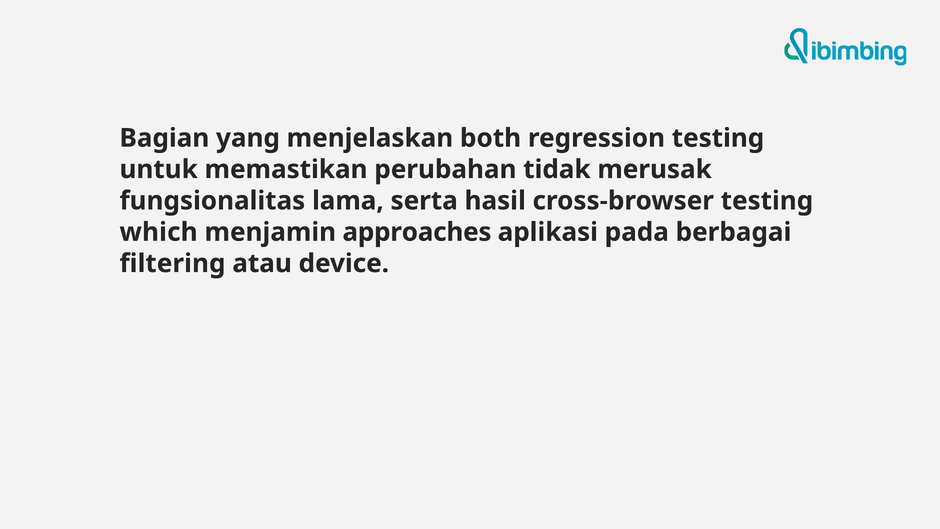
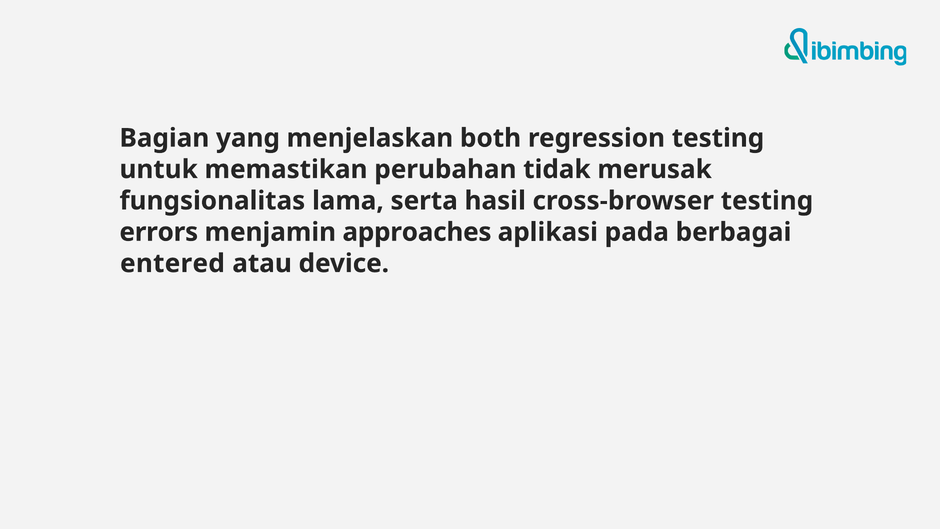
which: which -> errors (159, 232)
filtering: filtering -> entered (172, 263)
